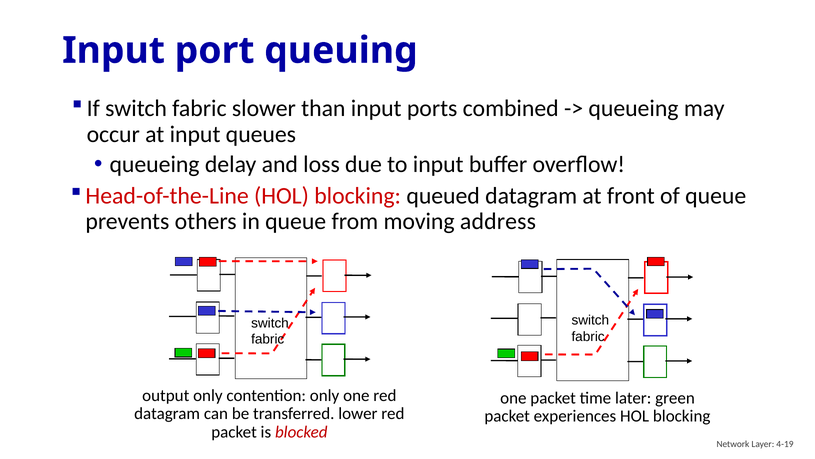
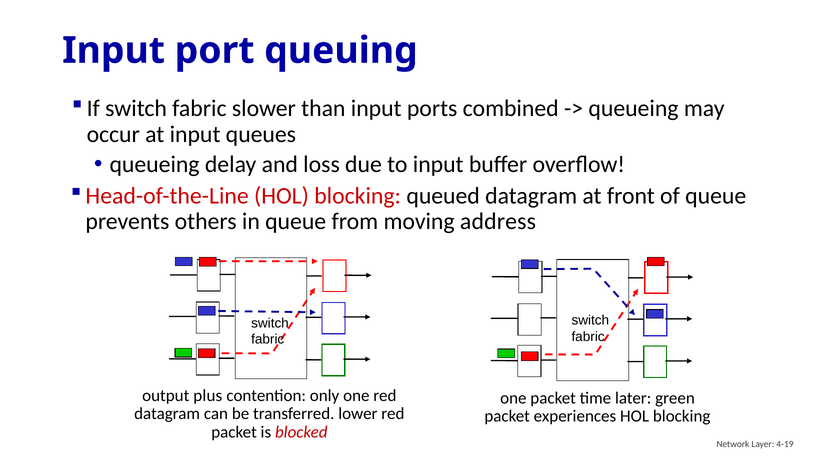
output only: only -> plus (208, 395)
